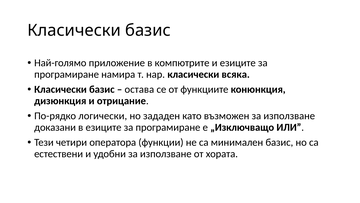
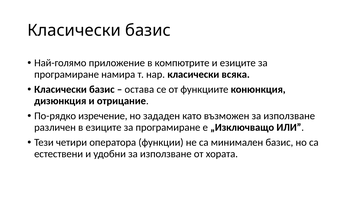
логически: логически -> изречение (103, 116)
доказани: доказани -> различен (55, 127)
